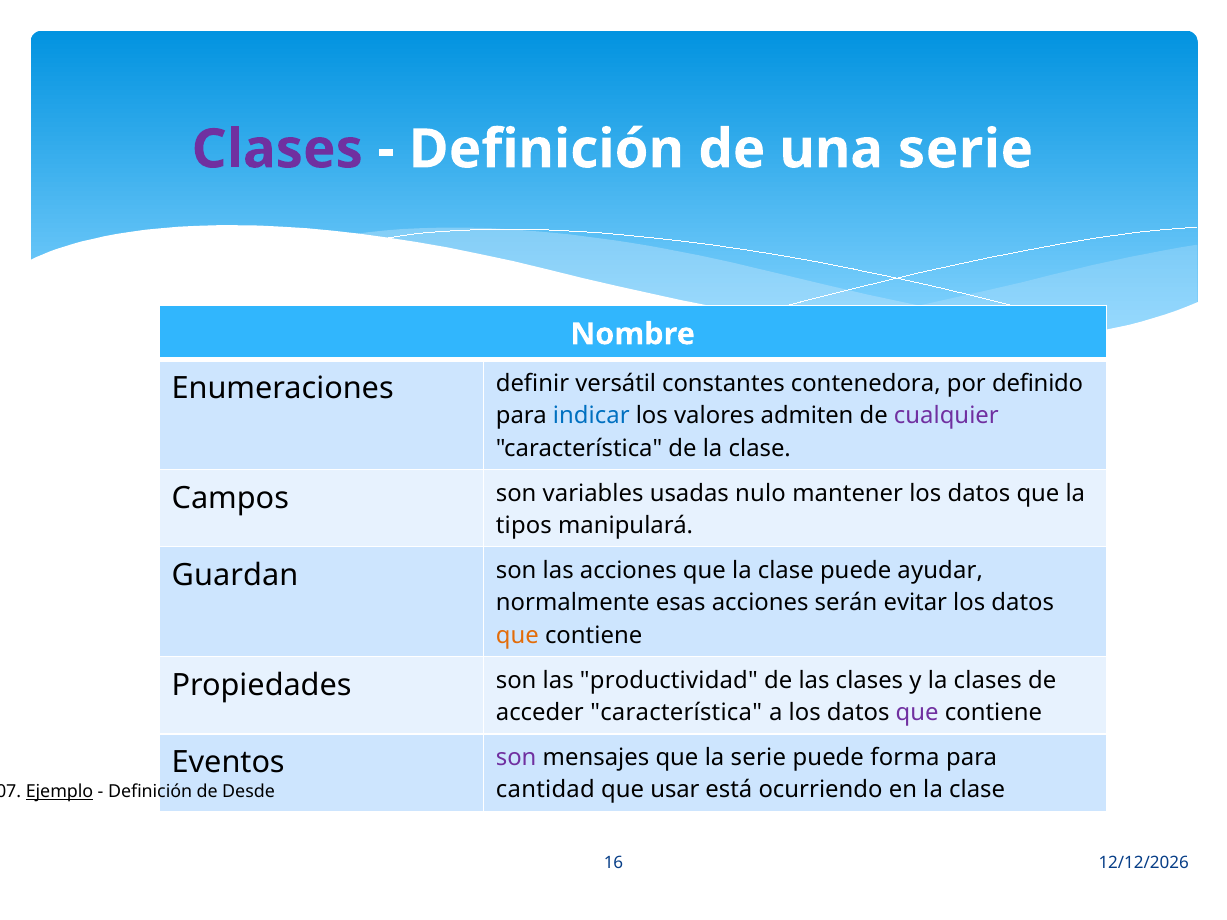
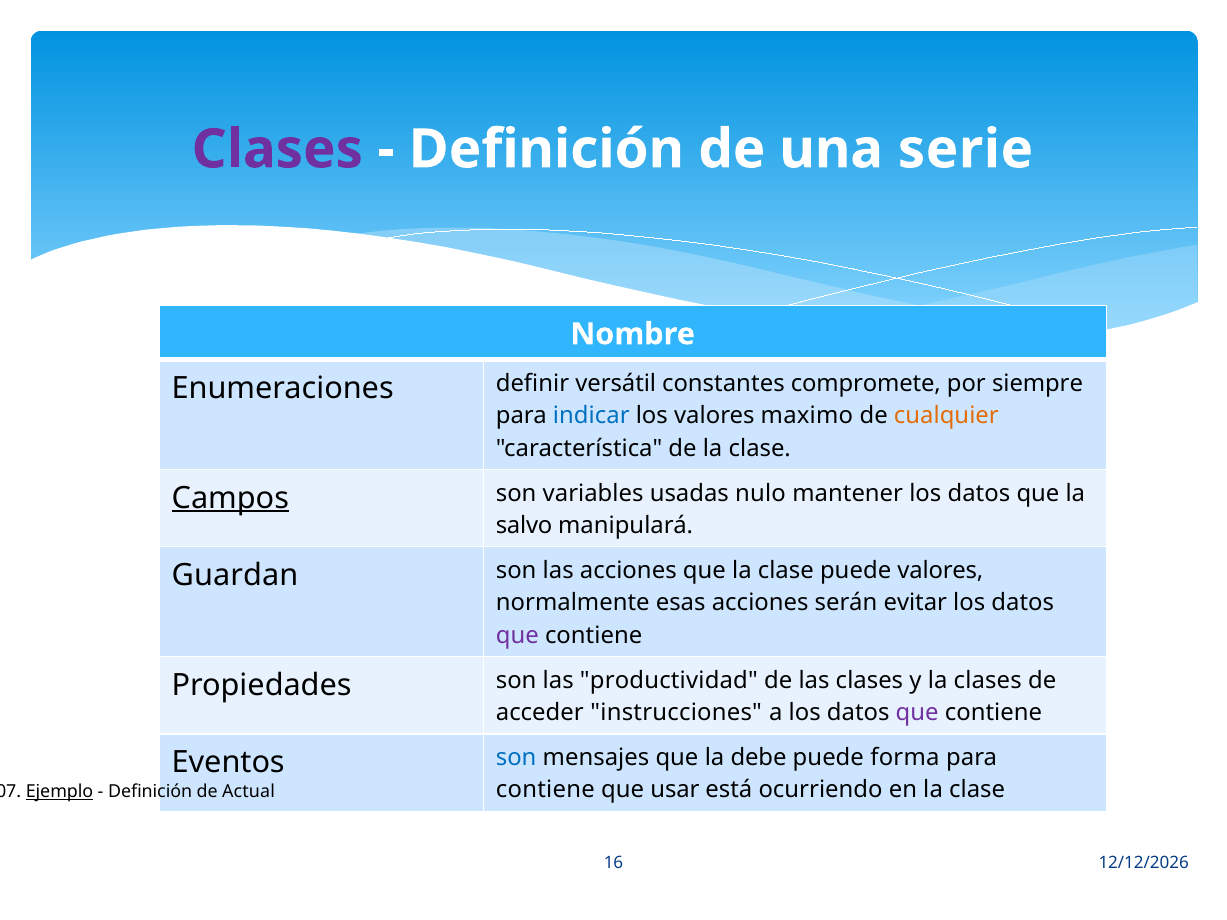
contenedora: contenedora -> compromete (866, 383)
definido: definido -> siempre (1038, 383)
admiten: admiten -> maximo (807, 416)
cualquier colour: purple -> orange (946, 416)
Campos underline: none -> present (230, 498)
tipos: tipos -> salvo (524, 526)
puede ayudar: ayudar -> valores (940, 571)
que colour: orange -> purple (517, 636)
acceder característica: característica -> instrucciones (676, 713)
son colour: purple -> blue (516, 758)
la serie: serie -> debe (759, 758)
cantidad: cantidad -> contiene (545, 790)
Desde: Desde -> Actual (249, 792)
